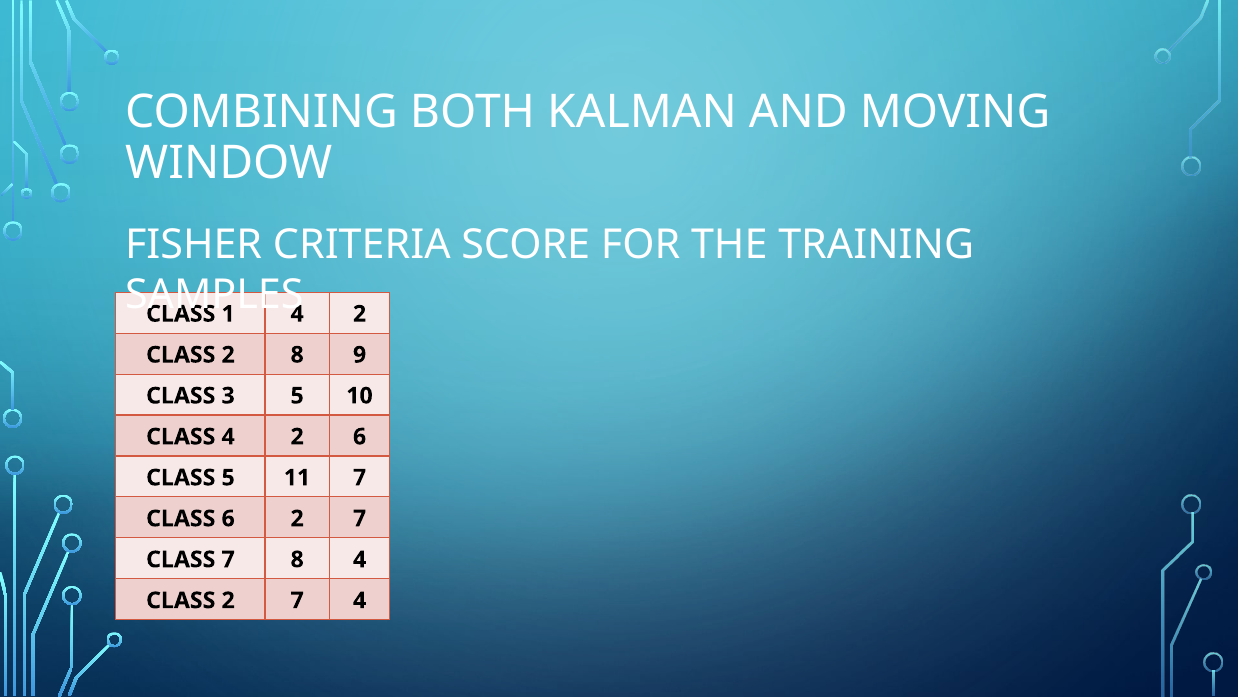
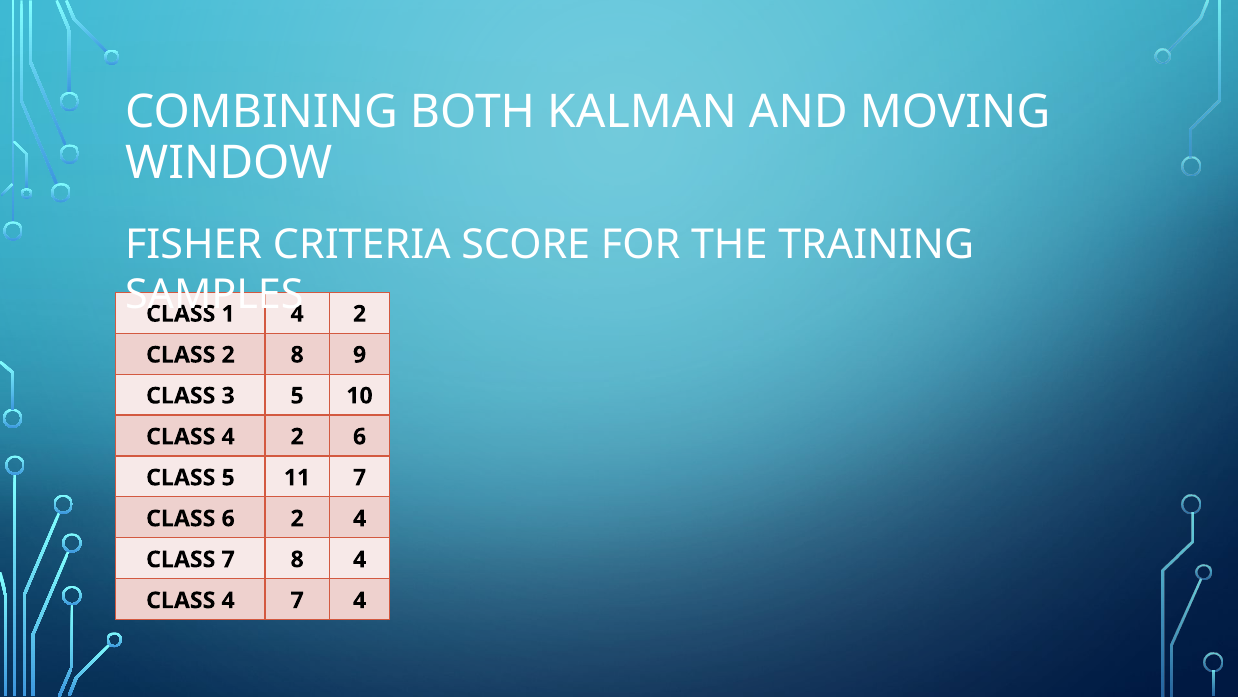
6 2 7: 7 -> 4 (360, 518)
2: 2 -> 4 (228, 600)
